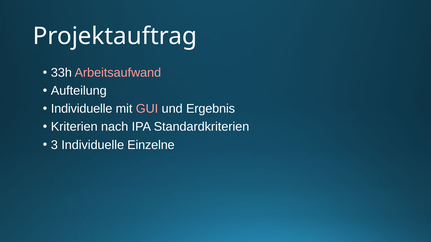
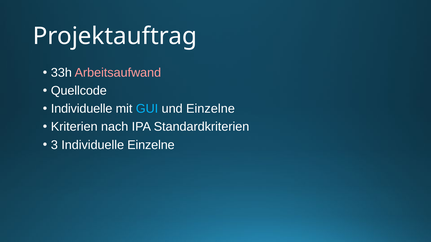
Aufteilung: Aufteilung -> Quellcode (79, 91)
GUI colour: pink -> light blue (147, 109)
und Ergebnis: Ergebnis -> Einzelne (210, 109)
